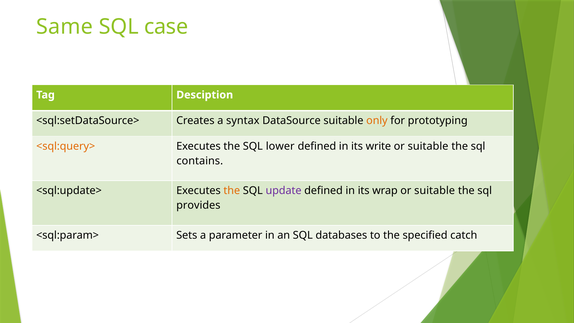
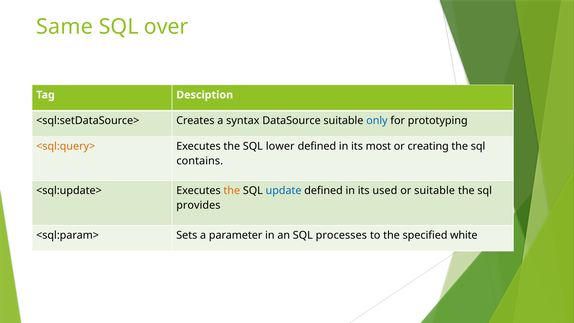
case: case -> over (166, 27)
only colour: orange -> blue (377, 121)
write: write -> most (378, 146)
suitable: suitable -> creating (428, 146)
update colour: purple -> blue (284, 191)
wrap: wrap -> used (385, 191)
databases: databases -> processes (341, 235)
catch: catch -> white (464, 235)
